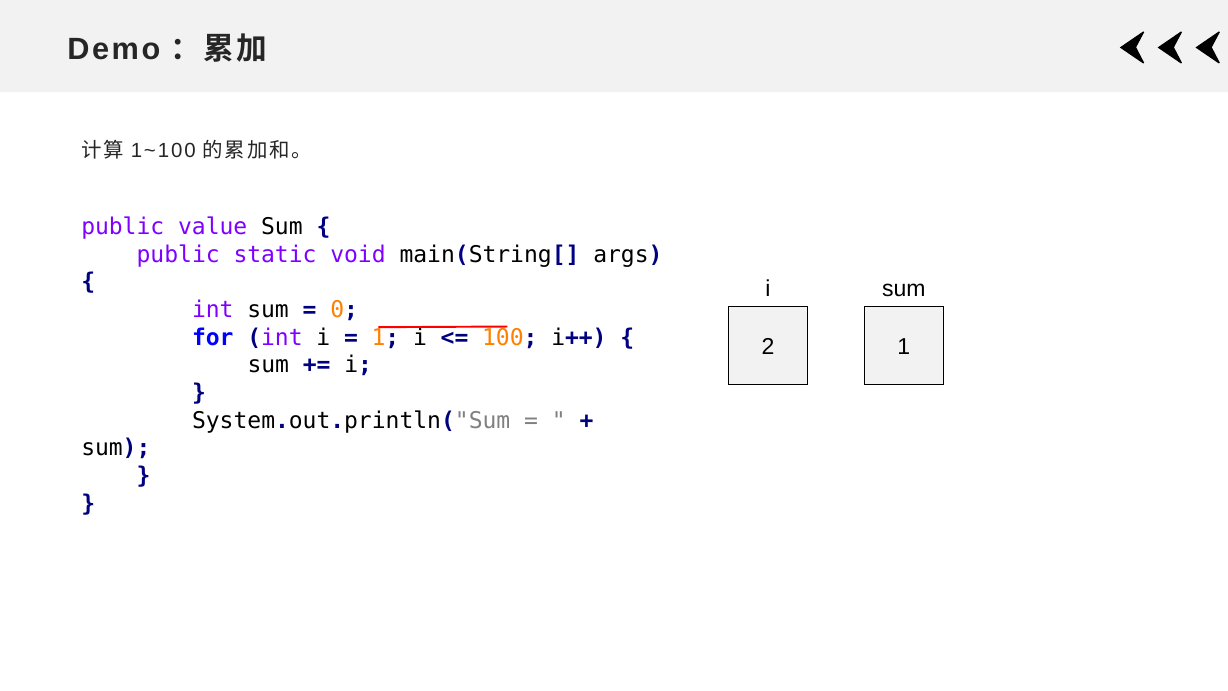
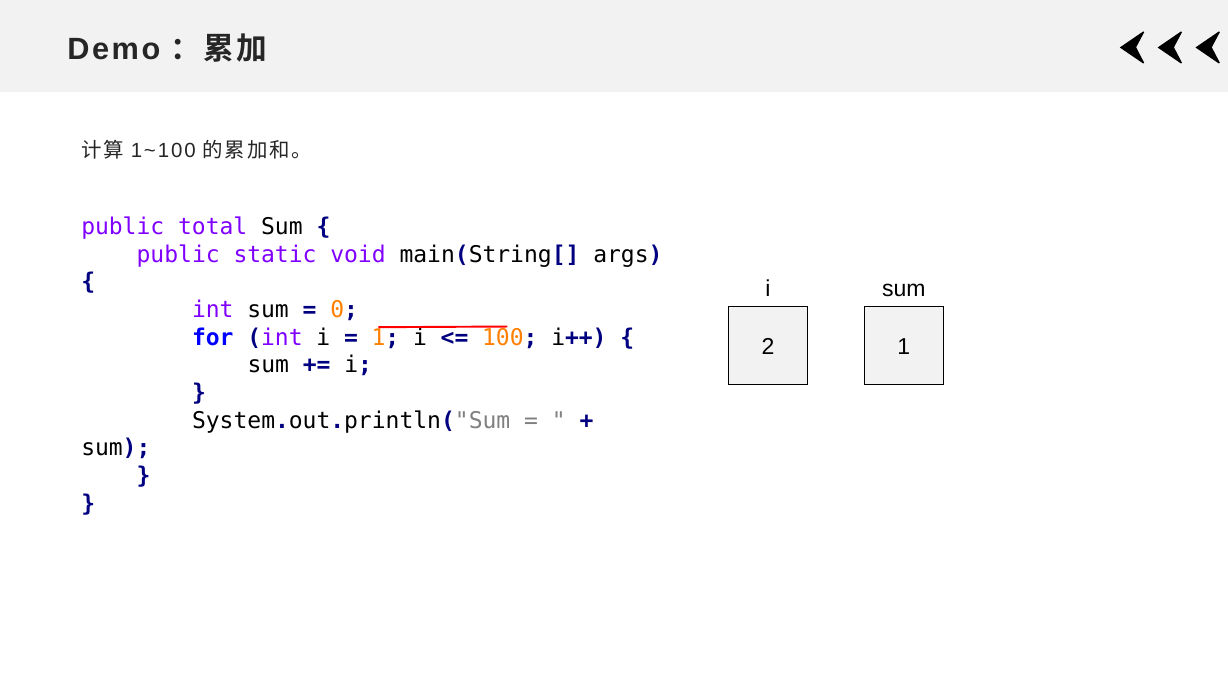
value: value -> total (213, 227)
